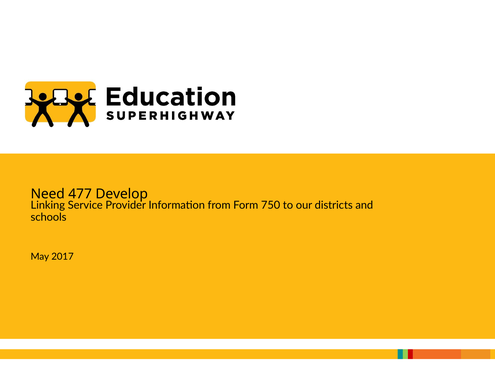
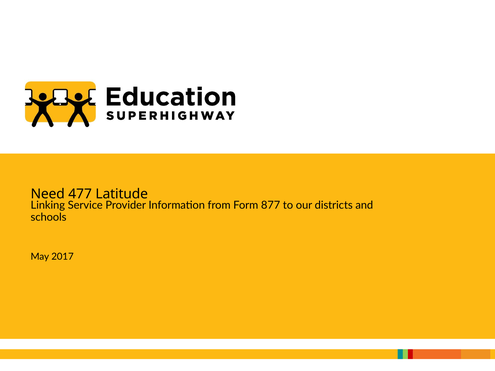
Develop: Develop -> Latitude (122, 194)
750: 750 -> 877 (271, 205)
